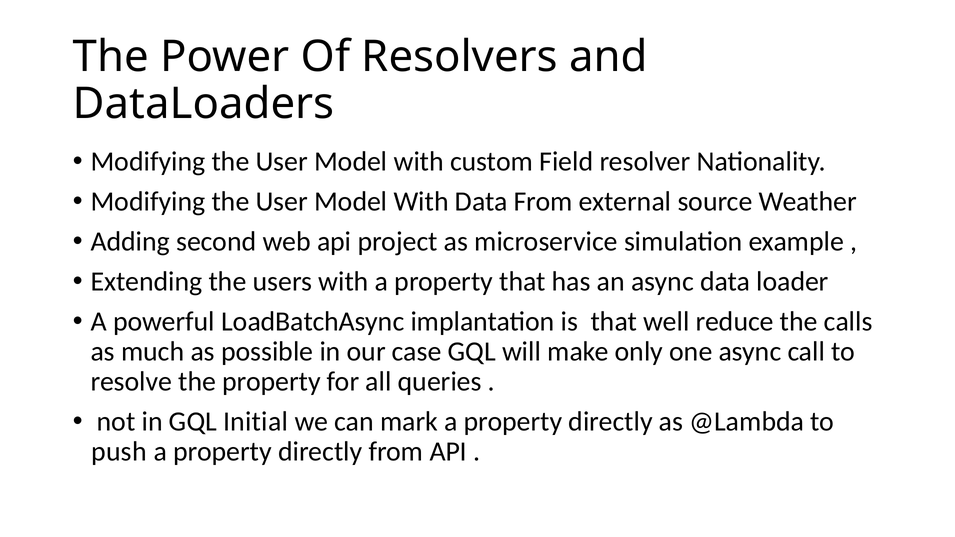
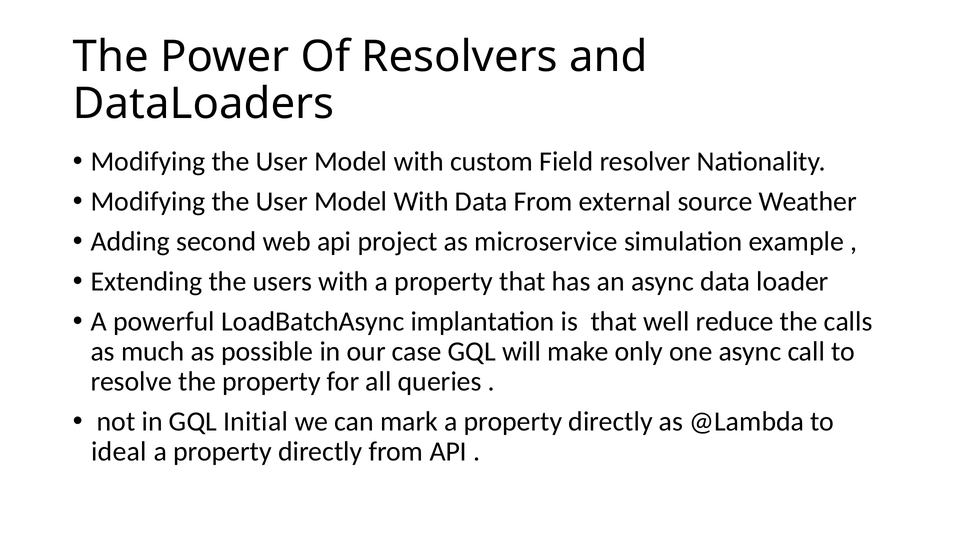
push: push -> ideal (119, 452)
